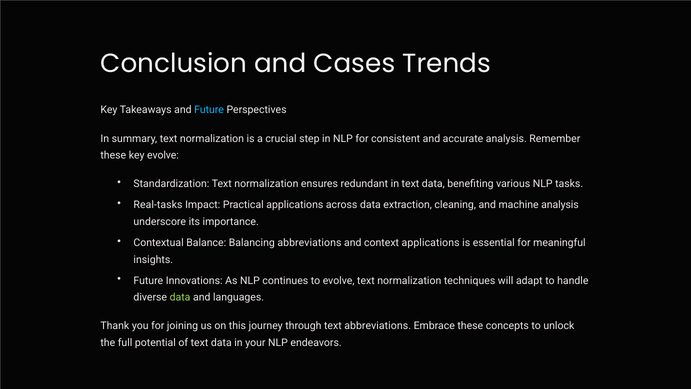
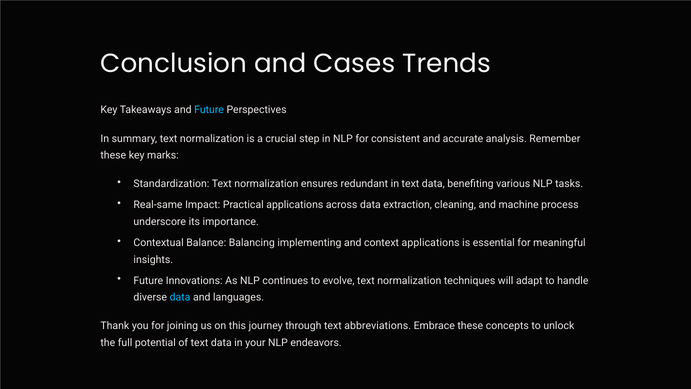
key evolve: evolve -> marks (163, 155)
Real-tasks: Real-tasks -> Real-same (158, 205)
machine analysis: analysis -> process (560, 205)
Balancing abbreviations: abbreviations -> implementing (309, 243)
data colour: light green -> light blue (180, 297)
